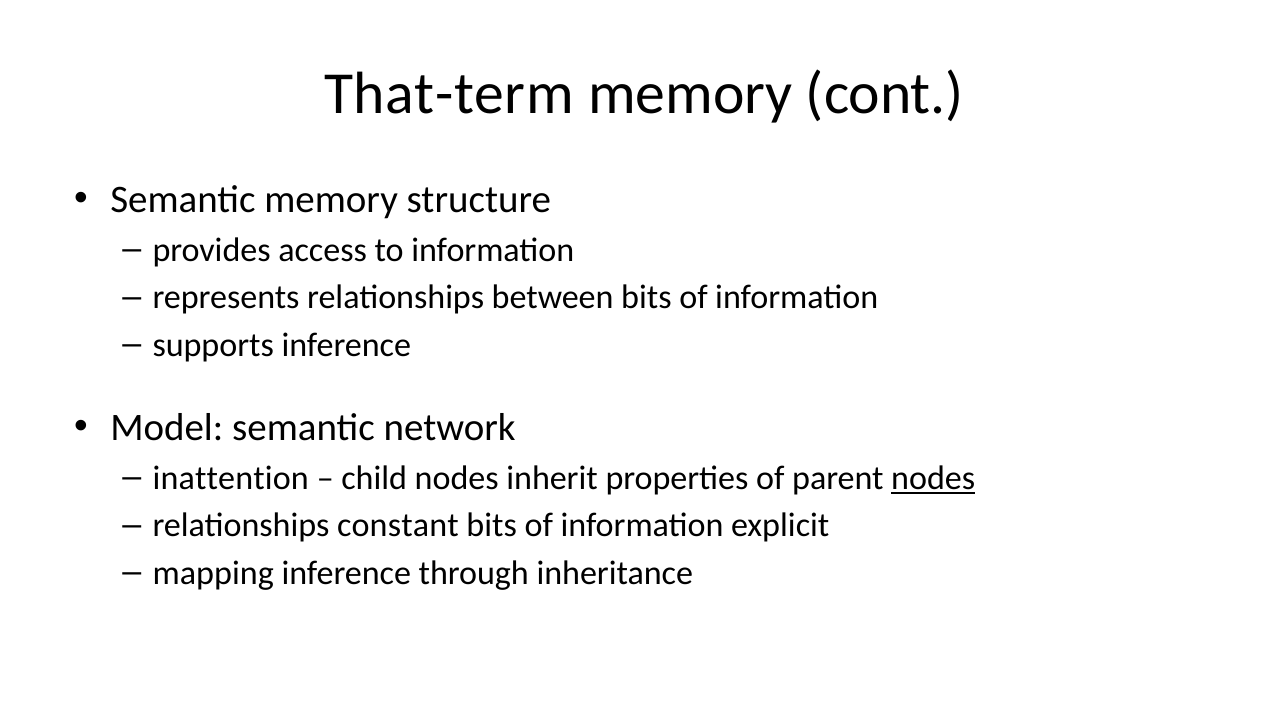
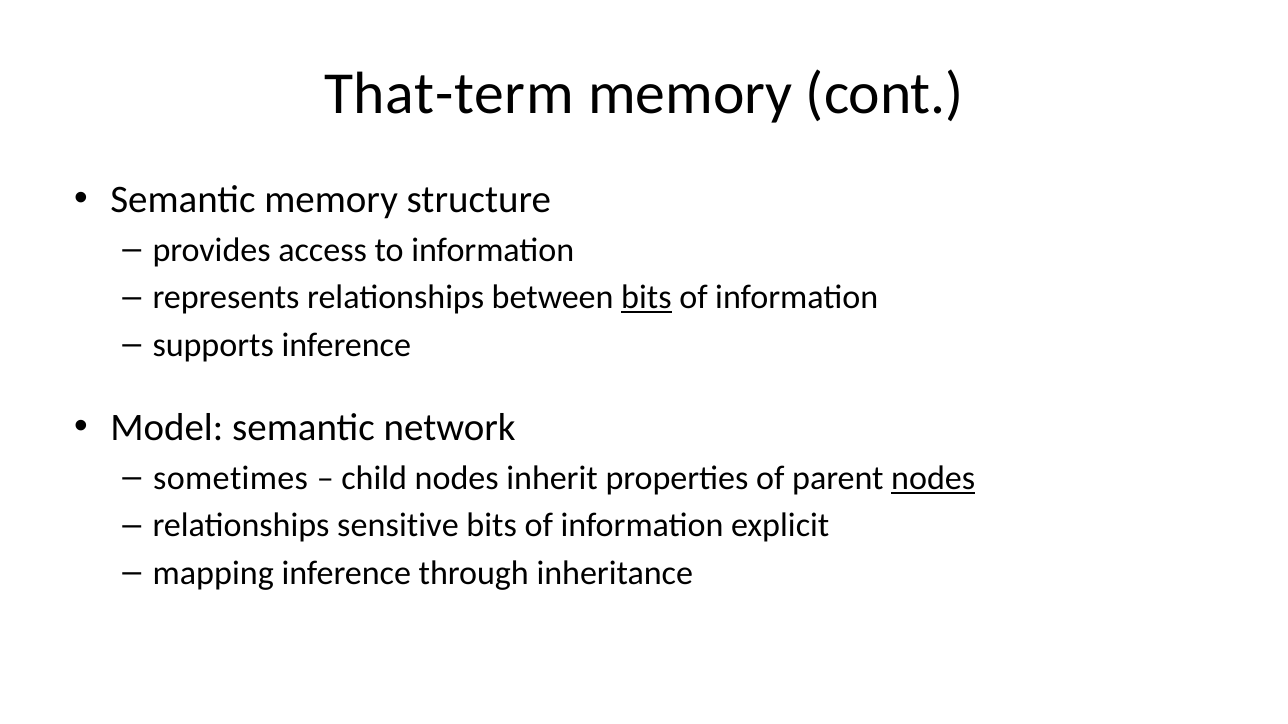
bits underline: none -> present (646, 298)
inattention: inattention -> sometimes (231, 478)
constant: constant -> sensitive (398, 526)
